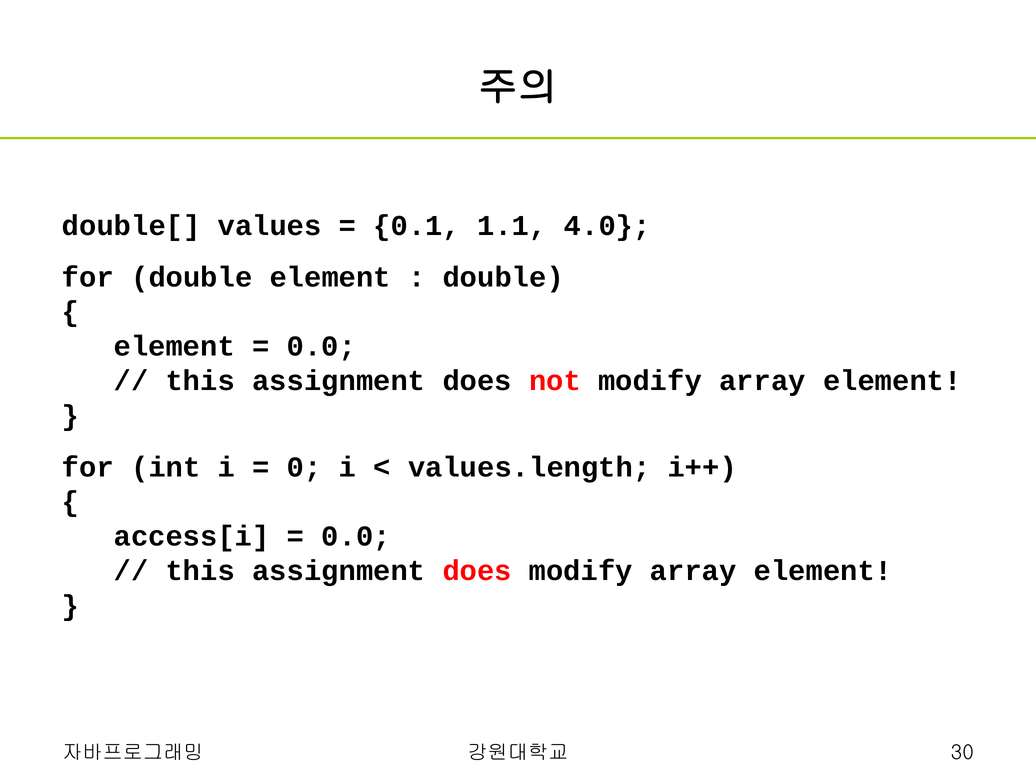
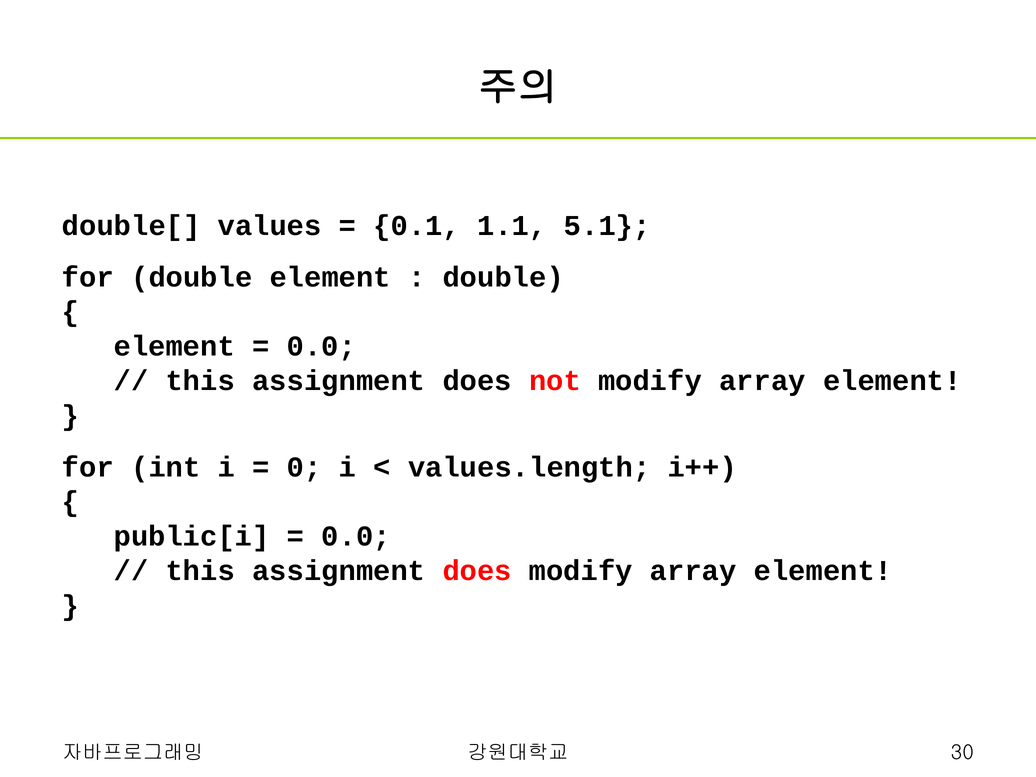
4.0: 4.0 -> 5.1 (607, 226)
access[i: access[i -> public[i (192, 536)
